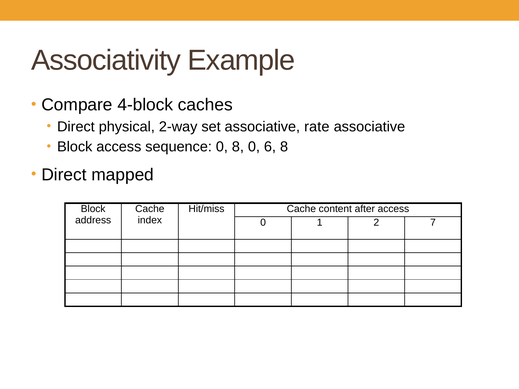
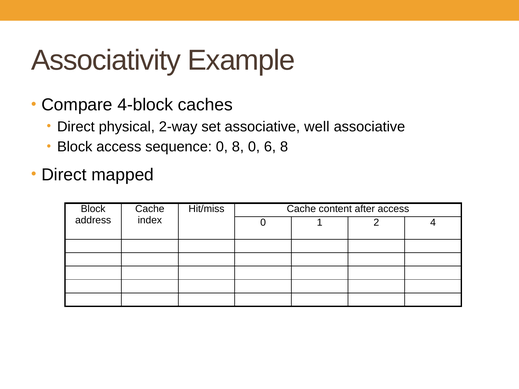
rate: rate -> well (317, 127)
7: 7 -> 4 (433, 223)
